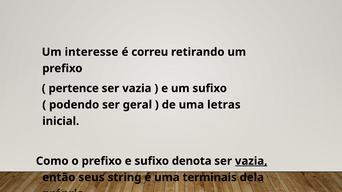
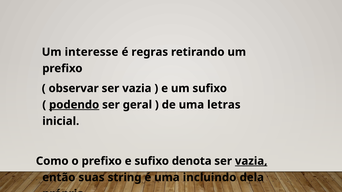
correu: correu -> regras (150, 52)
pertence: pertence -> observar (74, 89)
podendo underline: none -> present (74, 105)
seus: seus -> suas (91, 178)
terminais: terminais -> incluindo (210, 178)
